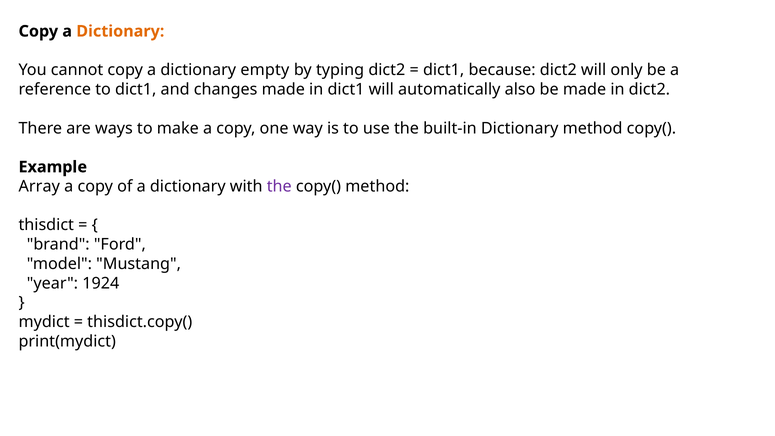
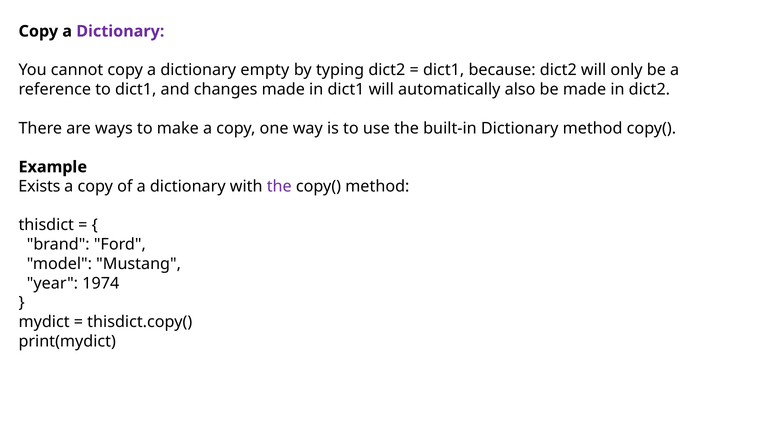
Dictionary colour: orange -> purple (120, 31)
Array: Array -> Exists (39, 186)
1924: 1924 -> 1974 (101, 283)
